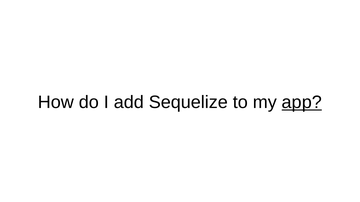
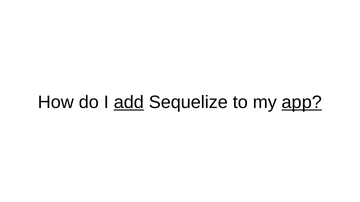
add underline: none -> present (129, 102)
